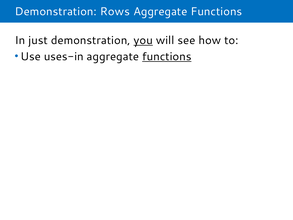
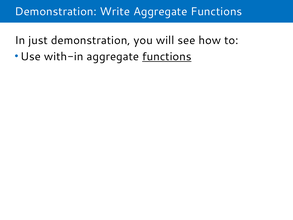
Rows: Rows -> Write (115, 12)
you underline: present -> none (143, 40)
uses-in: uses-in -> with-in (64, 56)
